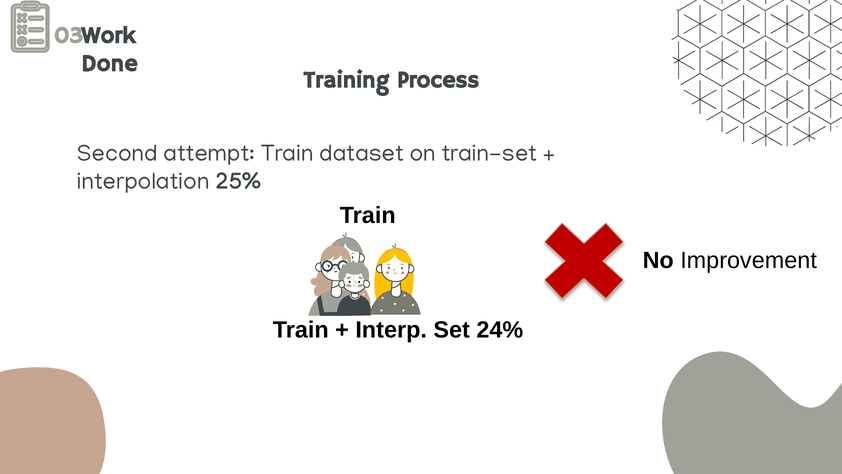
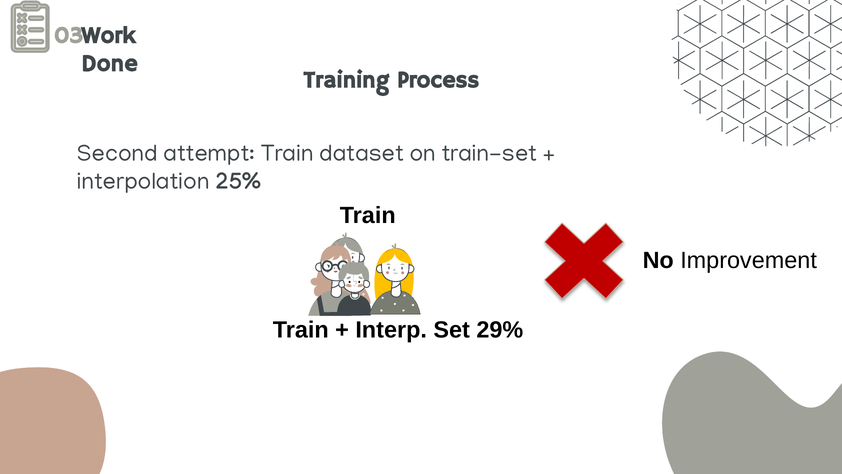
24%: 24% -> 29% (500, 330)
